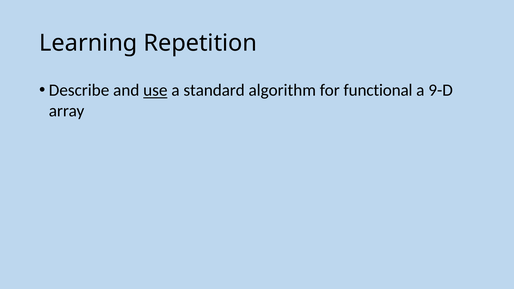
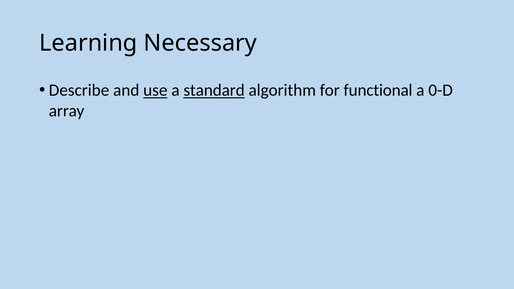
Repetition: Repetition -> Necessary (200, 43)
standard underline: none -> present (214, 90)
9-D: 9-D -> 0-D (441, 90)
